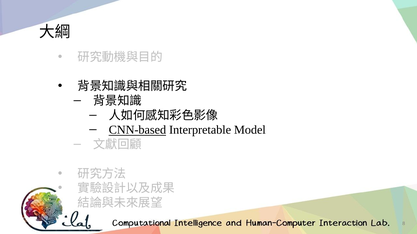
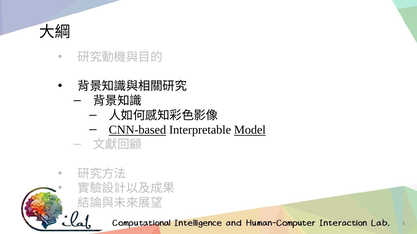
Model underline: none -> present (250, 130)
